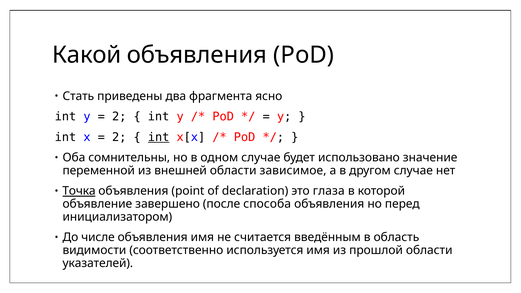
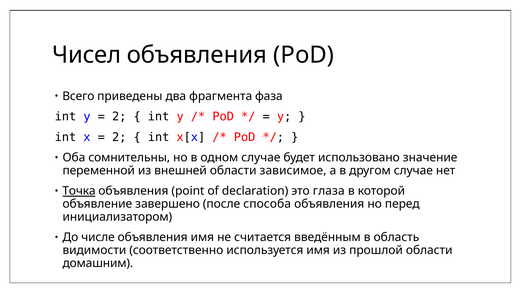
Какой: Какой -> Чисел (87, 55)
Стать: Стать -> Всего (78, 96)
ясно: ясно -> фаза (269, 96)
int underline: present -> none (159, 137)
указателей: указателей -> домашним (98, 263)
